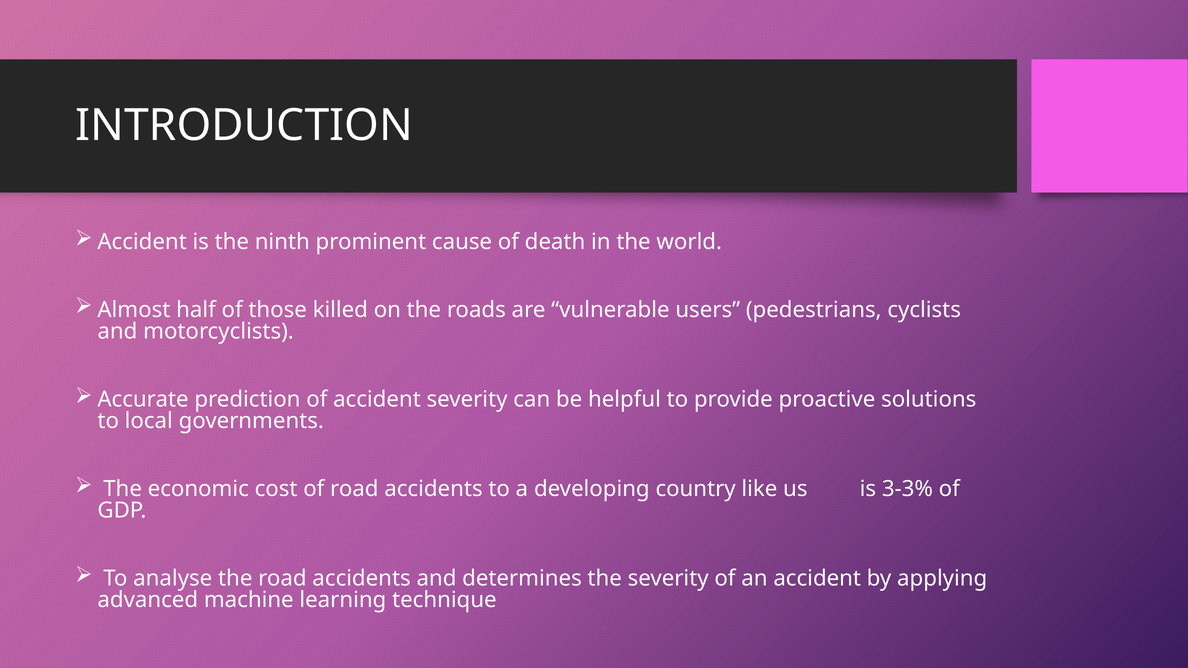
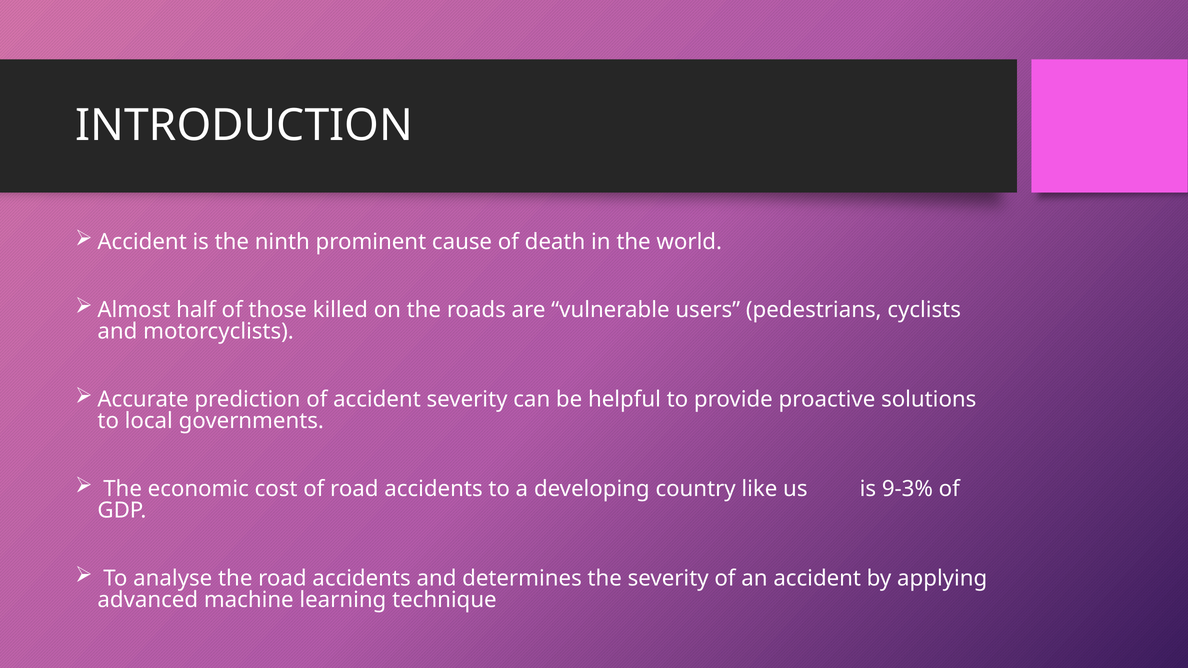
3-3%: 3-3% -> 9-3% (907, 489)
